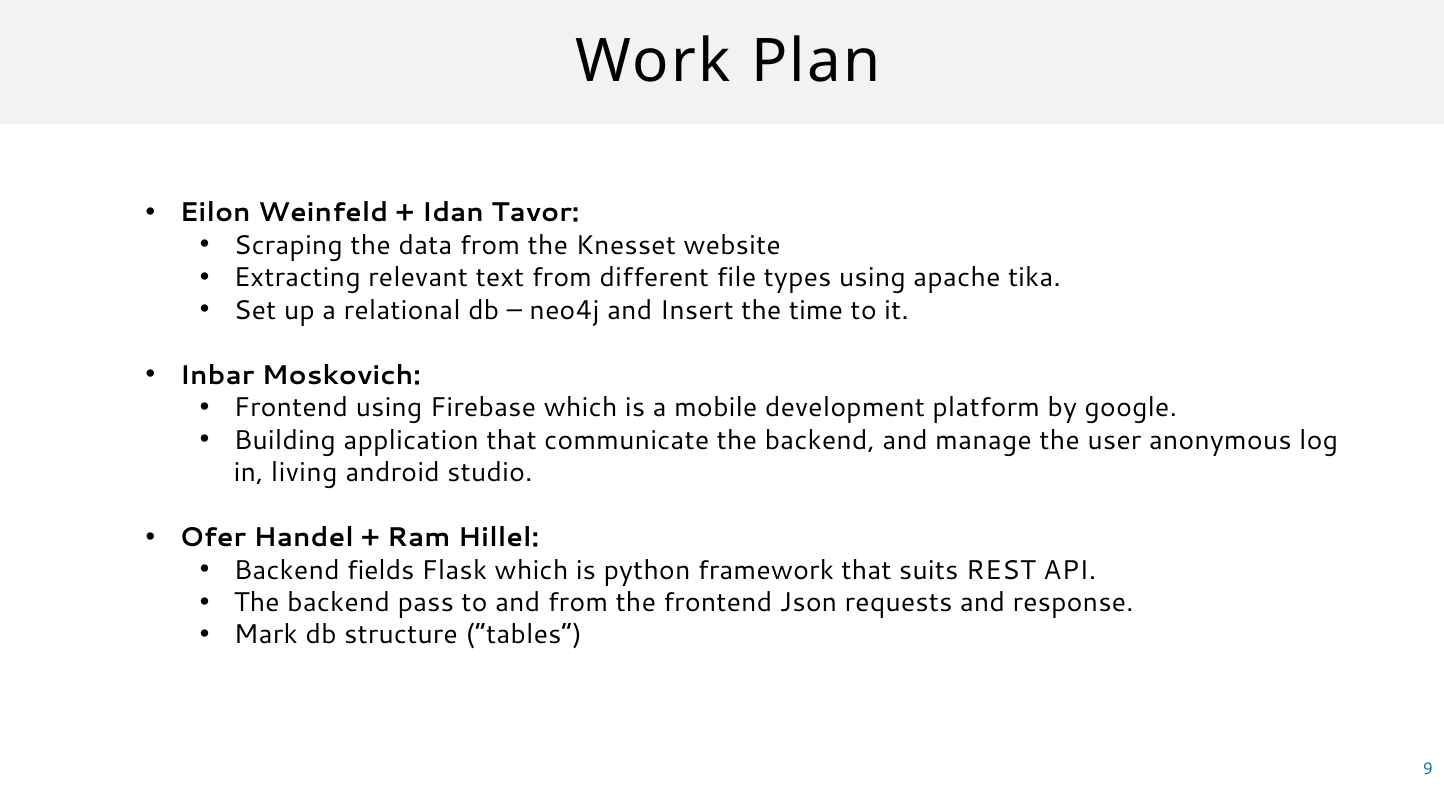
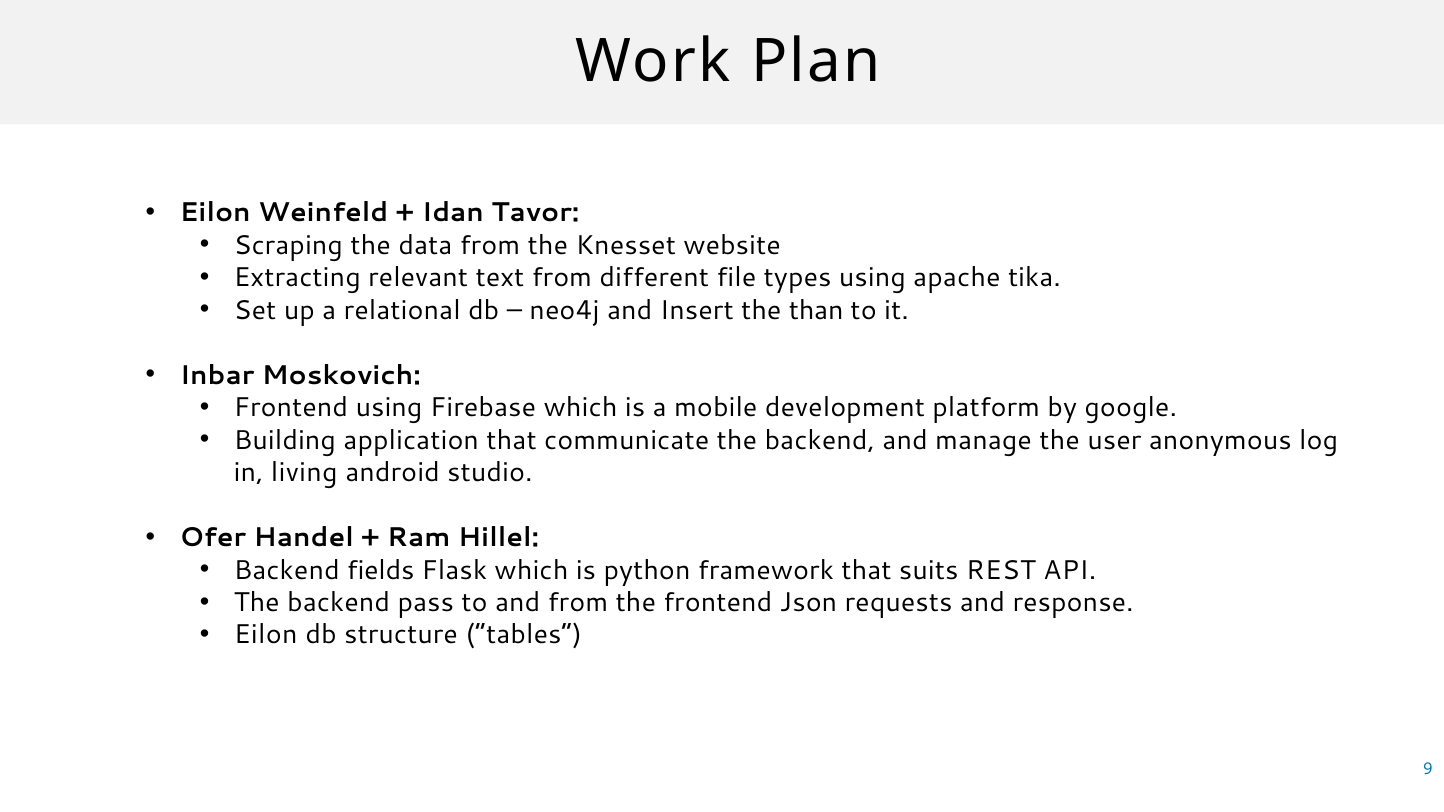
time: time -> than (816, 310)
Mark: Mark -> Eilon (266, 635)
